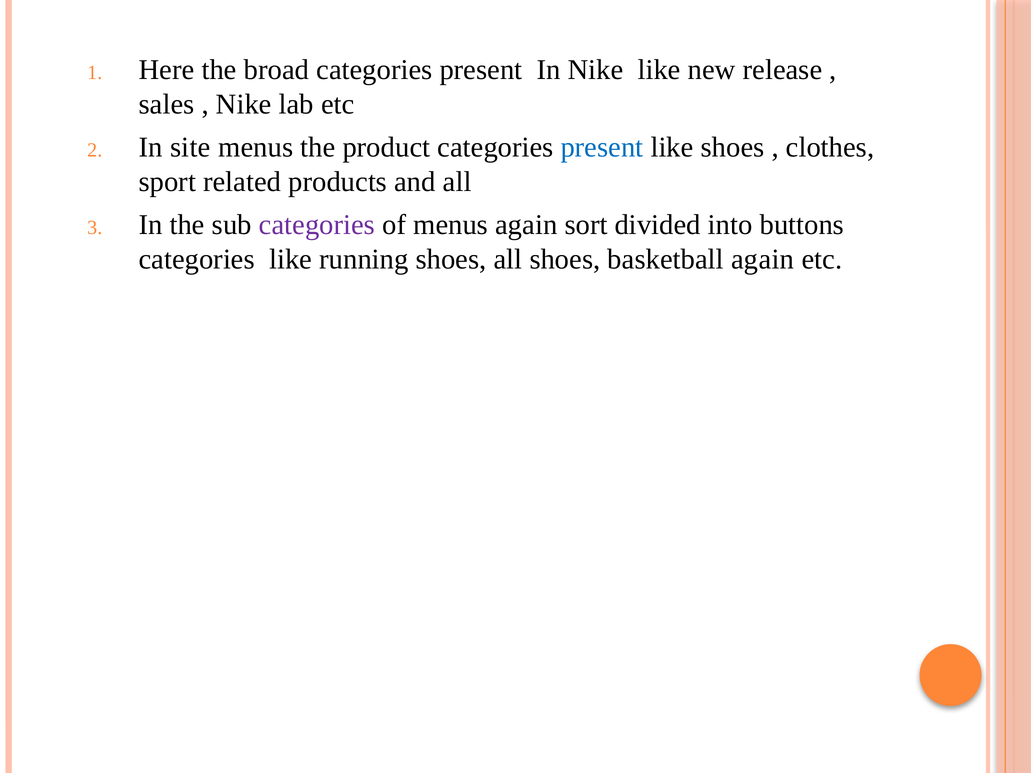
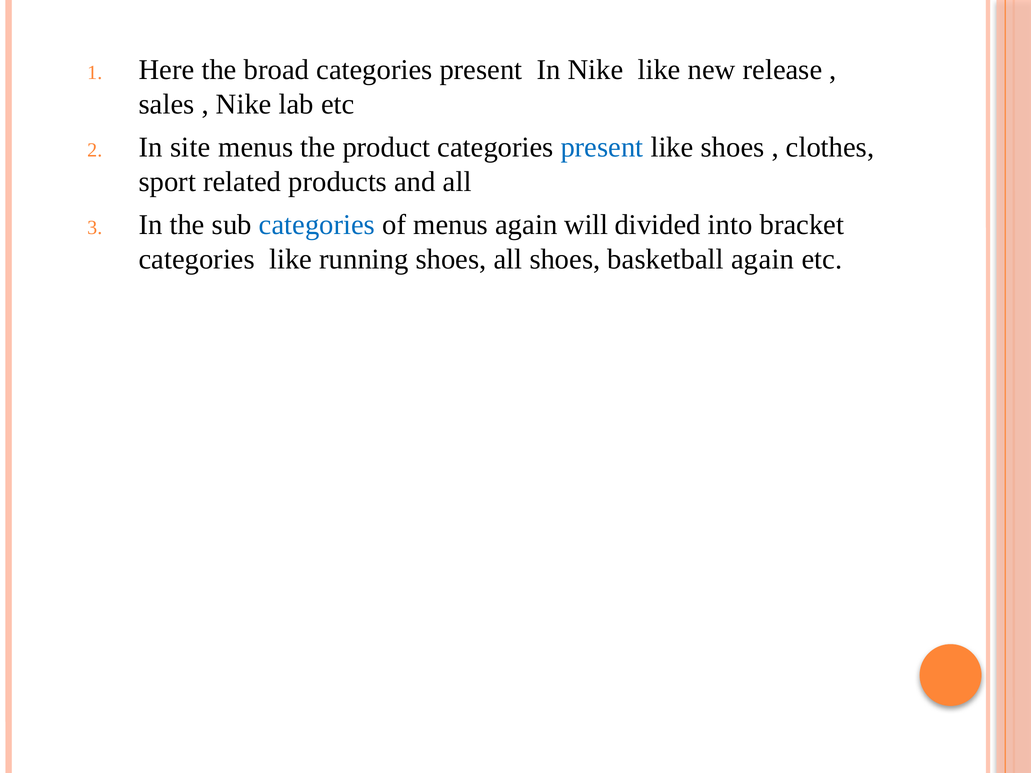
categories colour: purple -> blue (317, 225)
sort: sort -> will (586, 225)
buttons: buttons -> bracket (802, 225)
